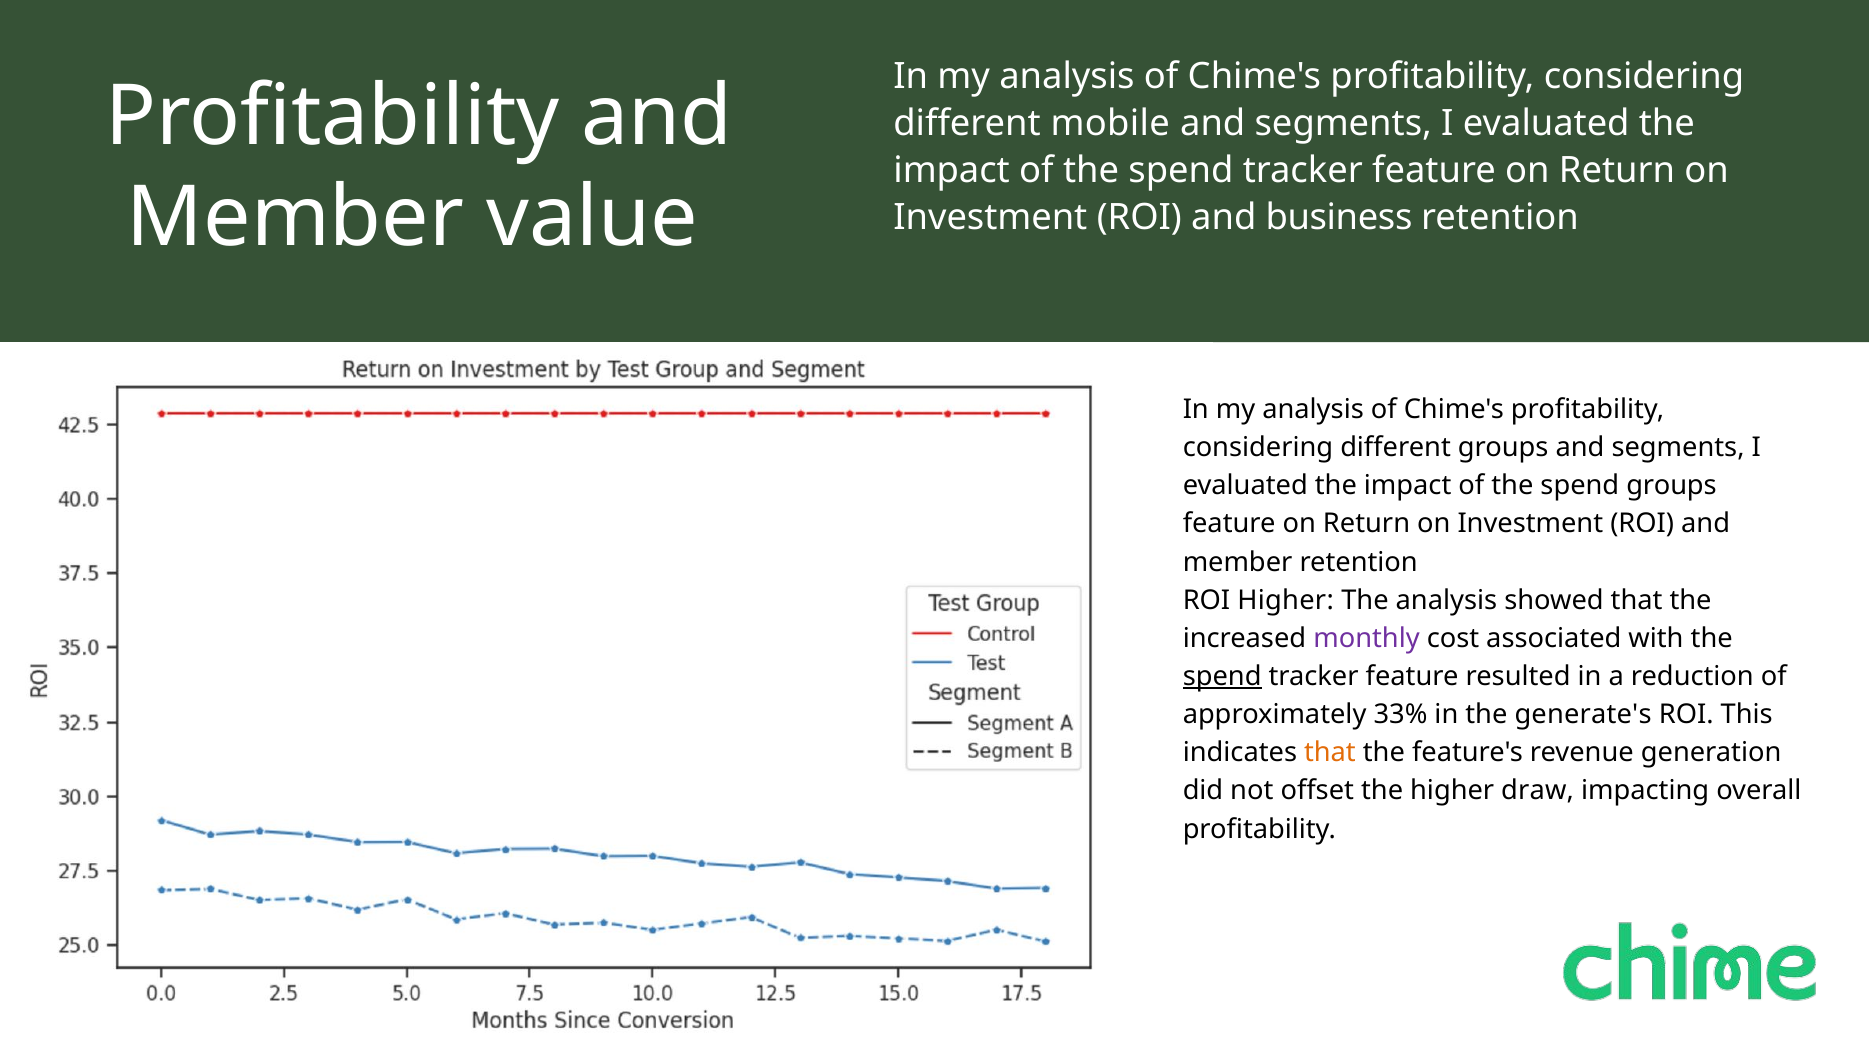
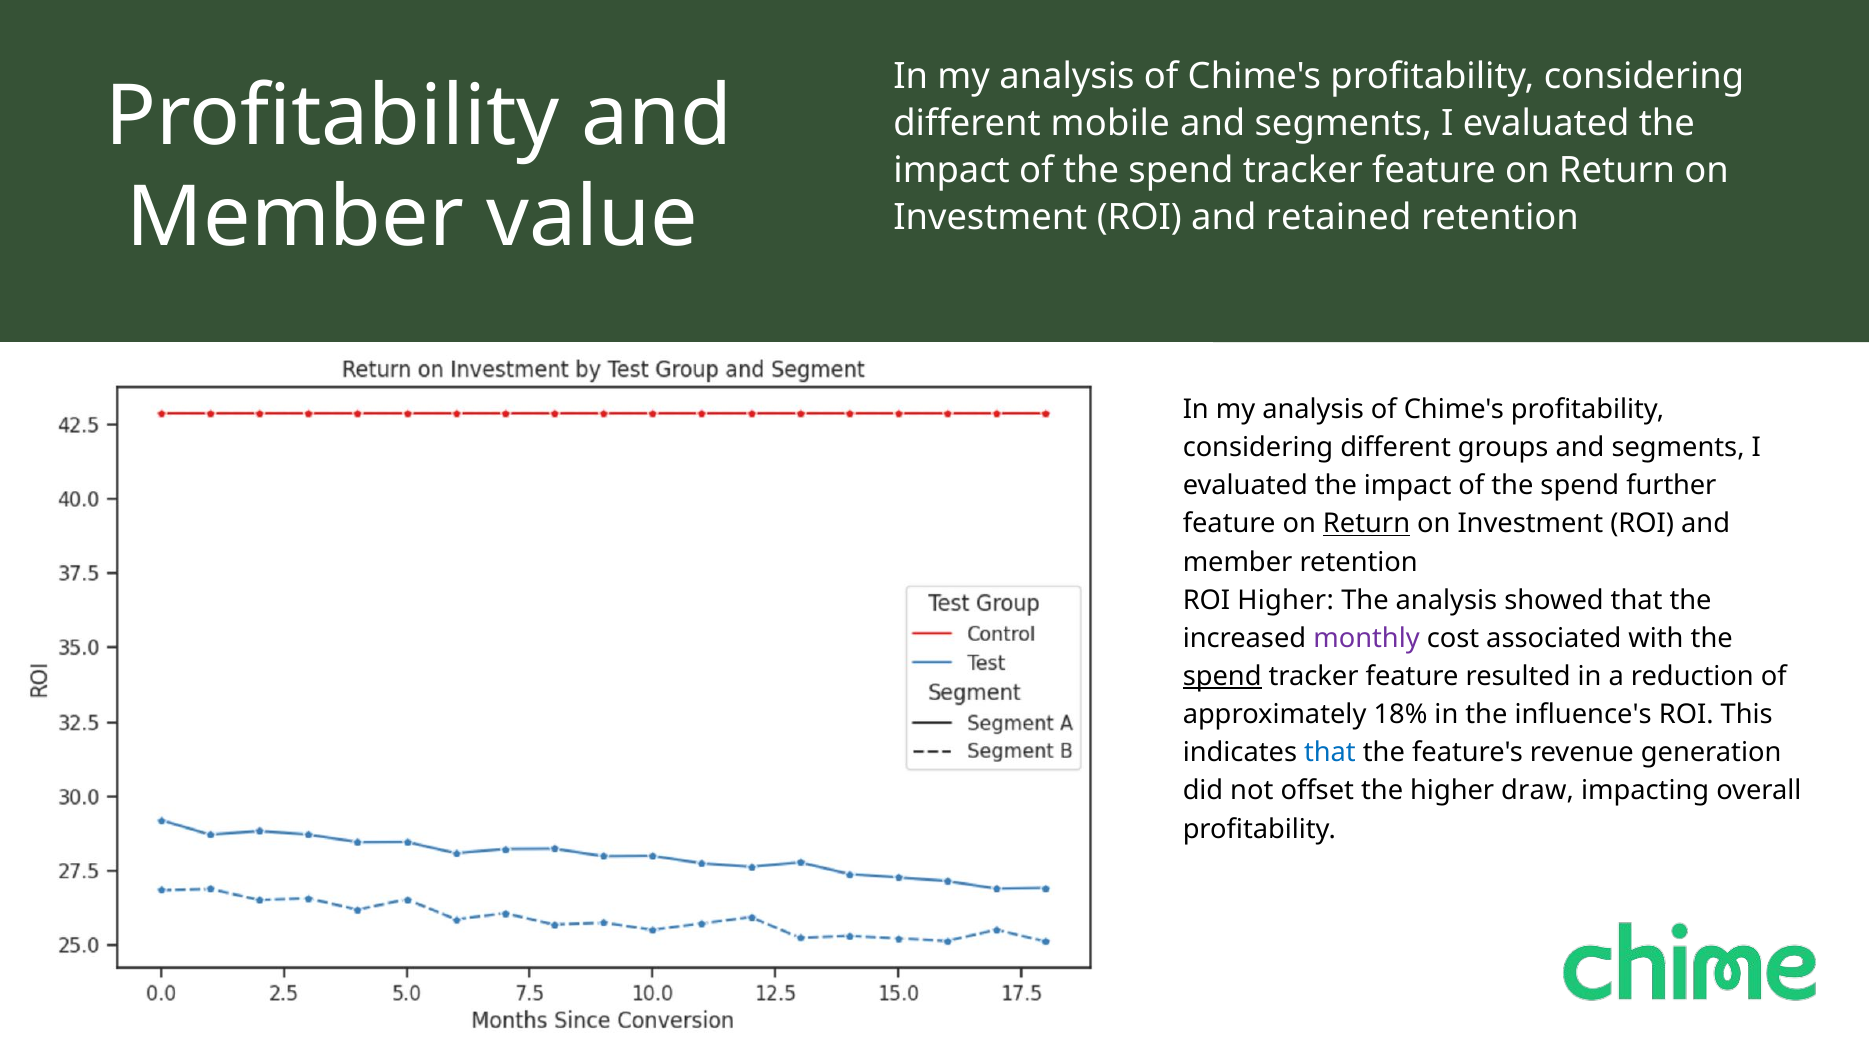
business: business -> retained (1339, 218)
spend groups: groups -> further (1671, 486)
Return underline: none -> present (1367, 524)
33%: 33% -> 18% (1400, 715)
generate's: generate's -> influence's (1583, 715)
that colour: orange -> blue (1330, 753)
